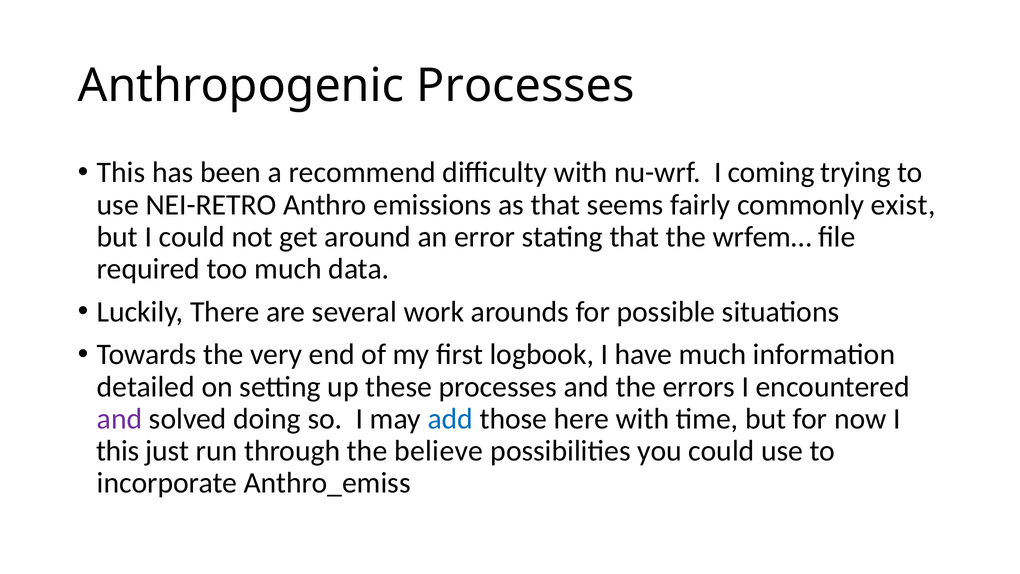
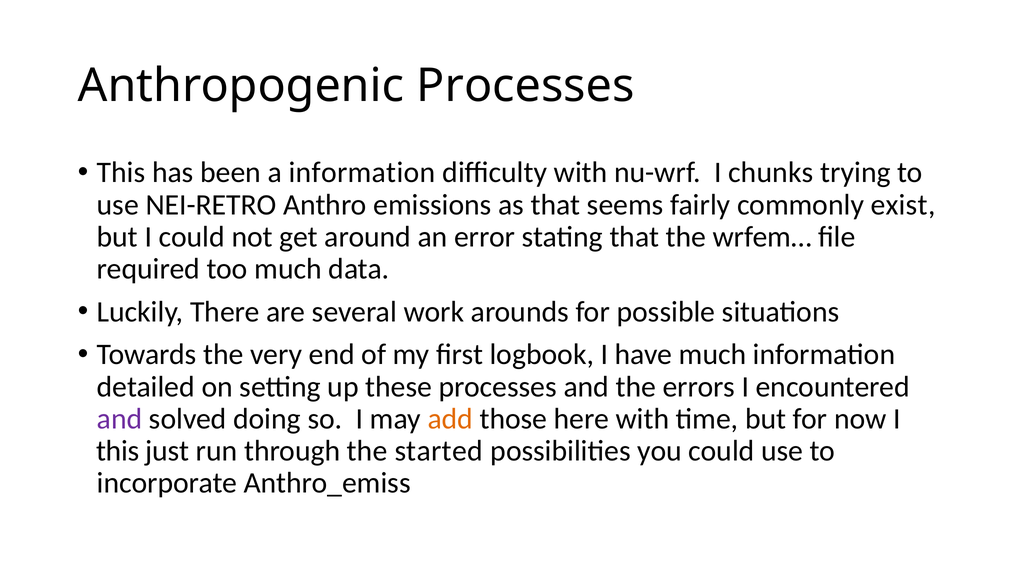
a recommend: recommend -> information (362, 172)
coming: coming -> chunks (771, 172)
add colour: blue -> orange (450, 419)
believe: believe -> started (439, 451)
